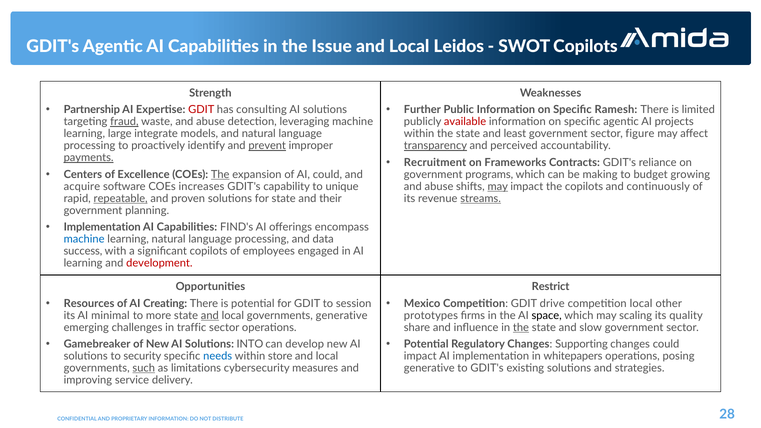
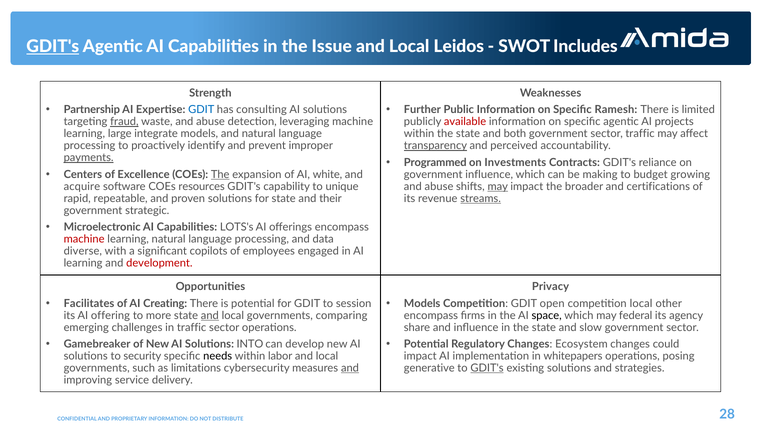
GDIT's underline: none -> present (53, 46)
SWOT Copilots: Copilots -> Includes (585, 46)
GDIT colour: red -> blue (201, 110)
least: least -> both (515, 134)
sector figure: figure -> traffic (640, 134)
prevent underline: present -> none (267, 146)
Recruitment: Recruitment -> Programmed (435, 163)
Frameworks: Frameworks -> Investments (515, 163)
AI could: could -> white (327, 175)
government programs: programs -> influence (489, 175)
increases: increases -> resources (202, 187)
the copilots: copilots -> broader (584, 187)
continuously: continuously -> certifications (658, 187)
repeatable underline: present -> none (121, 199)
planning: planning -> strategic (147, 211)
Implementation: Implementation -> Microelectronic (102, 227)
FIND's: FIND's -> LOTS's (237, 227)
machine colour: blue -> red (84, 239)
success: success -> diverse (83, 251)
Restrict: Restrict -> Privacy (550, 287)
Resources: Resources -> Facilitates (89, 303)
Mexico: Mexico -> Models (422, 303)
drive: drive -> open (552, 303)
minimal: minimal -> offering (110, 315)
governments generative: generative -> comparing (342, 315)
prototypes: prototypes -> encompass (431, 315)
scaling: scaling -> federal (636, 315)
quality: quality -> agency (686, 315)
the underline: present -> none (521, 327)
Supporting: Supporting -> Ecosystem (581, 344)
needs colour: blue -> black (218, 356)
store: store -> labor (280, 356)
such underline: present -> none (144, 368)
and underline: none -> present (350, 368)
GDIT's underline: none -> present (487, 368)
